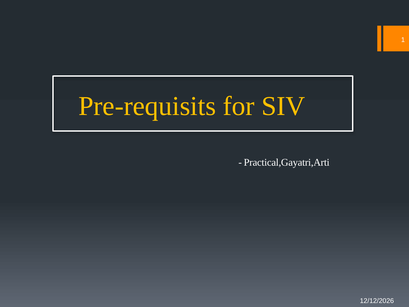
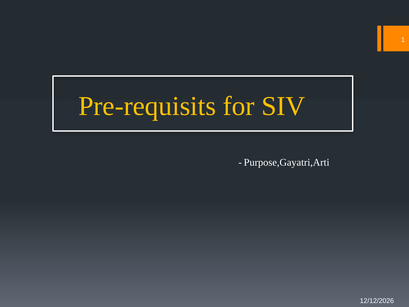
Practical,Gayatri,Arti: Practical,Gayatri,Arti -> Purpose,Gayatri,Arti (287, 162)
